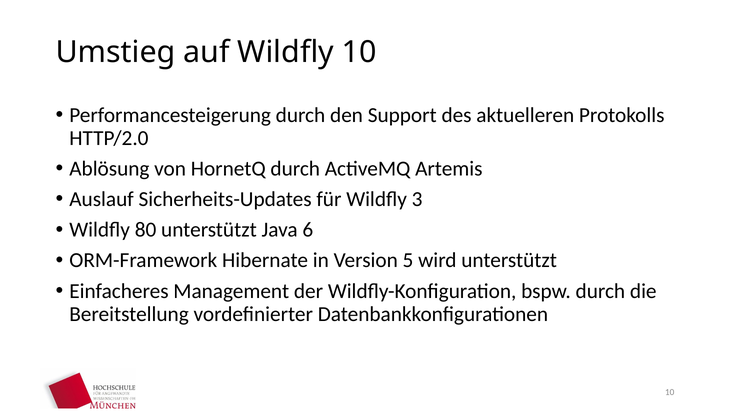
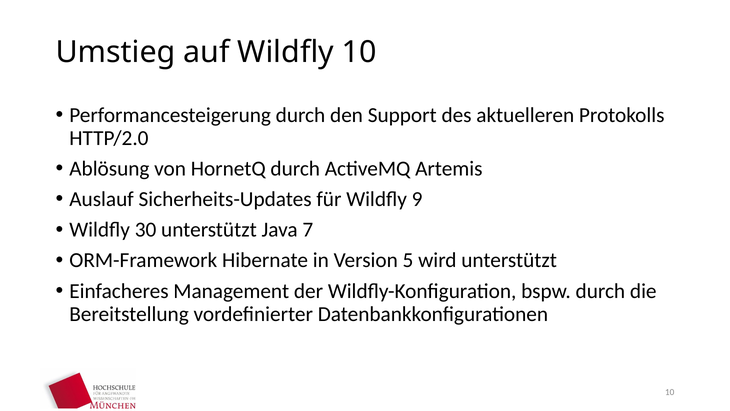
3: 3 -> 9 (417, 199)
80: 80 -> 30 (146, 230)
6: 6 -> 7 (308, 230)
